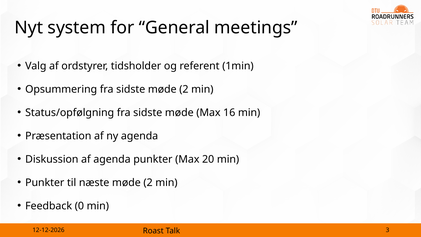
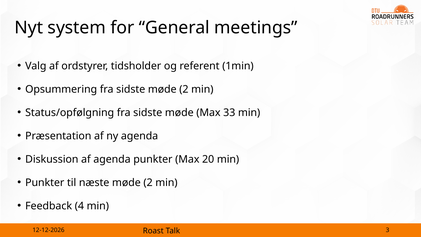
16: 16 -> 33 (229, 112)
0: 0 -> 4 (79, 206)
